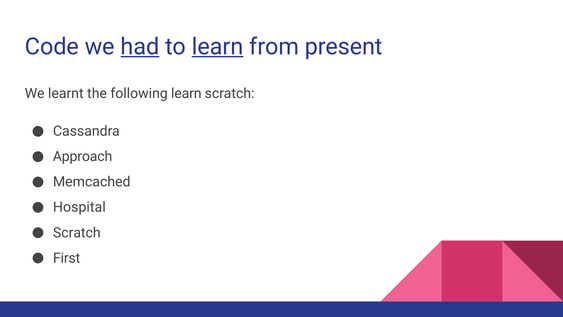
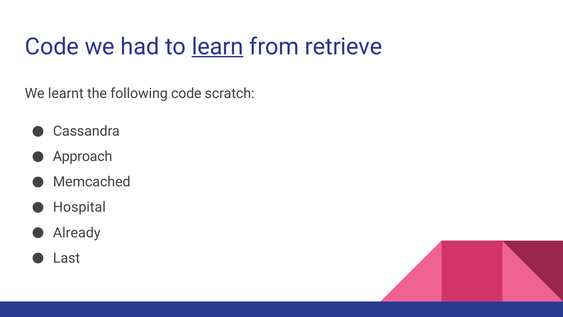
had underline: present -> none (140, 47)
present: present -> retrieve (344, 47)
following learn: learn -> code (186, 93)
Scratch: Scratch -> Already (77, 232)
First: First -> Last (67, 258)
